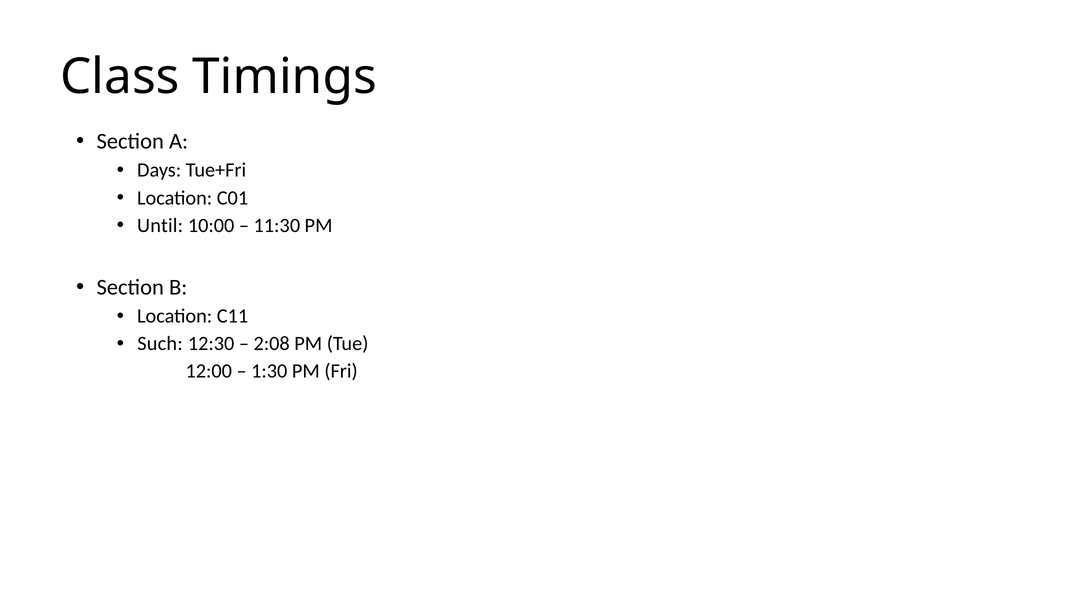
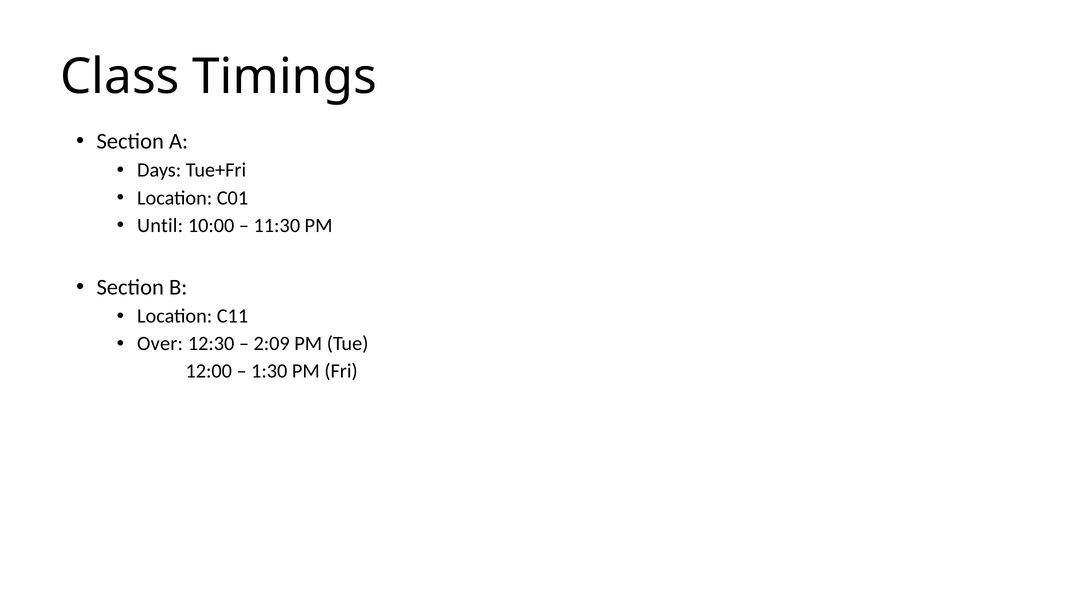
Such: Such -> Over (160, 343)
2:08: 2:08 -> 2:09 (272, 343)
